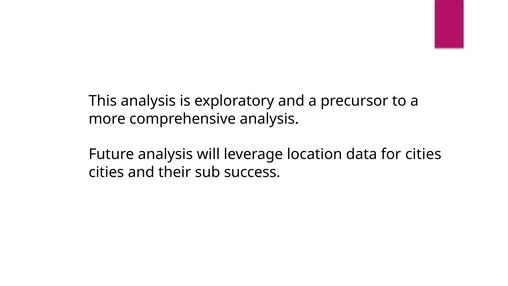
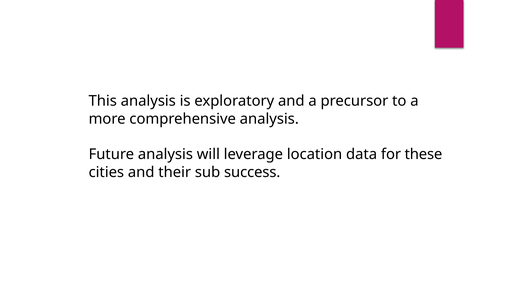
for cities: cities -> these (423, 154)
